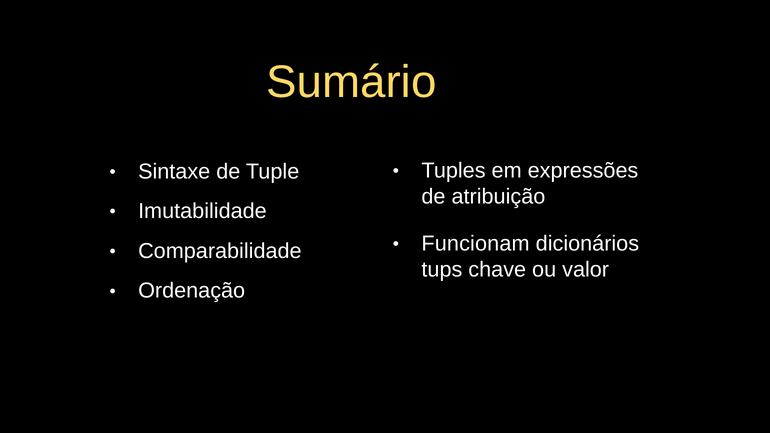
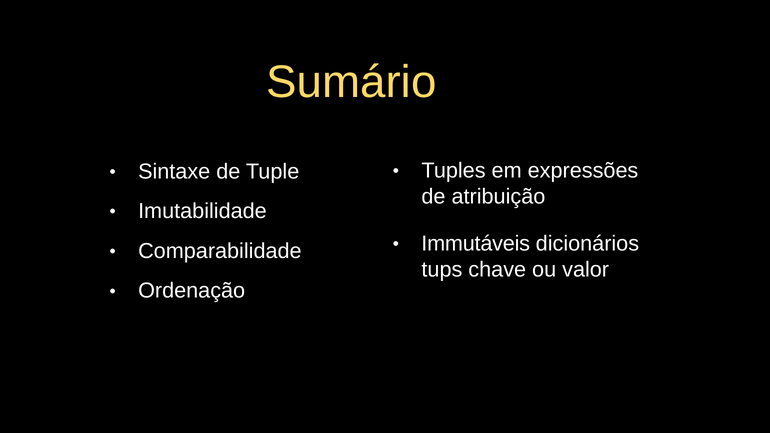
Funcionam: Funcionam -> Immutáveis (476, 244)
